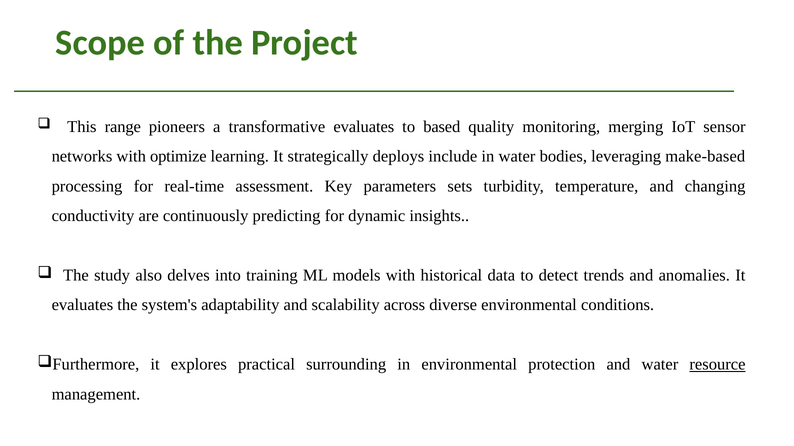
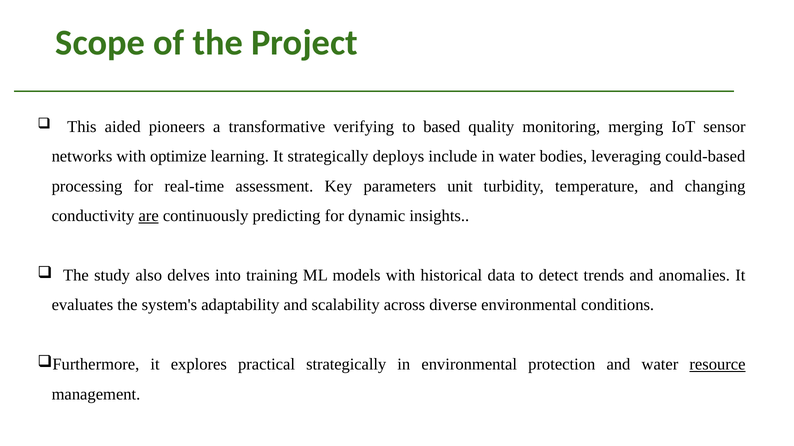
range: range -> aided (123, 127)
transformative evaluates: evaluates -> verifying (364, 127)
make-based: make-based -> could-based (705, 157)
sets: sets -> unit (460, 186)
are underline: none -> present (149, 216)
practical surrounding: surrounding -> strategically (346, 365)
